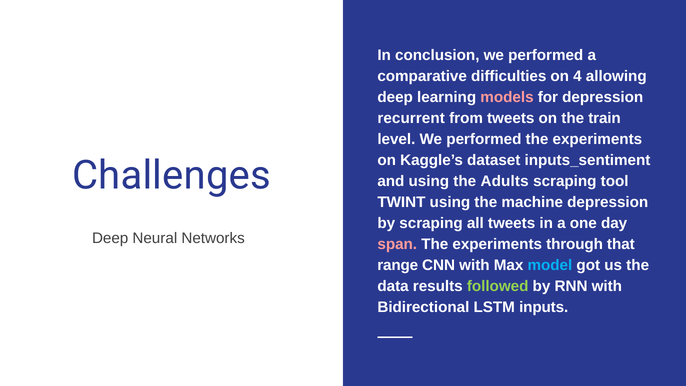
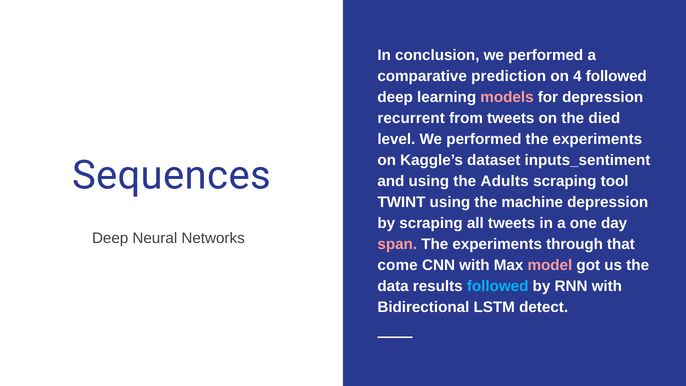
difficulties: difficulties -> prediction (509, 76)
4 allowing: allowing -> followed (616, 76)
train: train -> died (604, 118)
Challenges: Challenges -> Sequences (171, 176)
range: range -> come (398, 265)
model colour: light blue -> pink (550, 265)
followed colour: light green -> light blue (498, 286)
inputs: inputs -> detect (544, 307)
